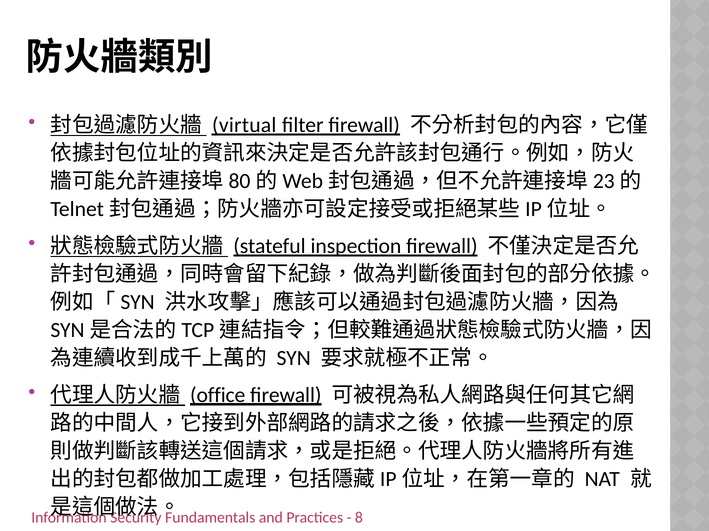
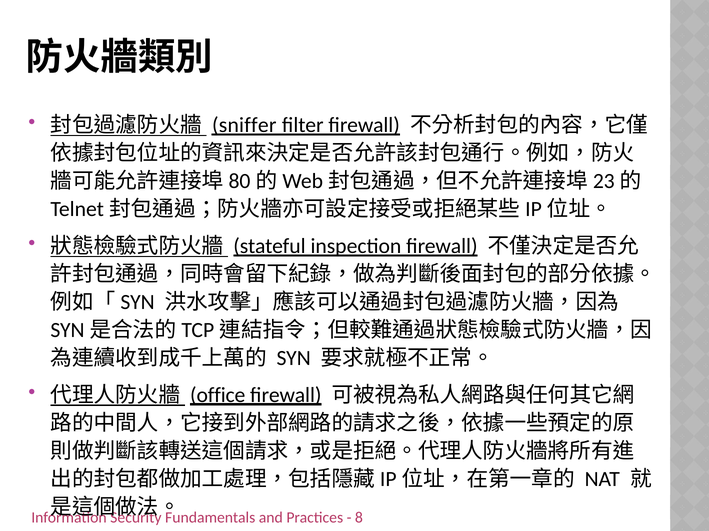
virtual: virtual -> sniffer (244, 125)
